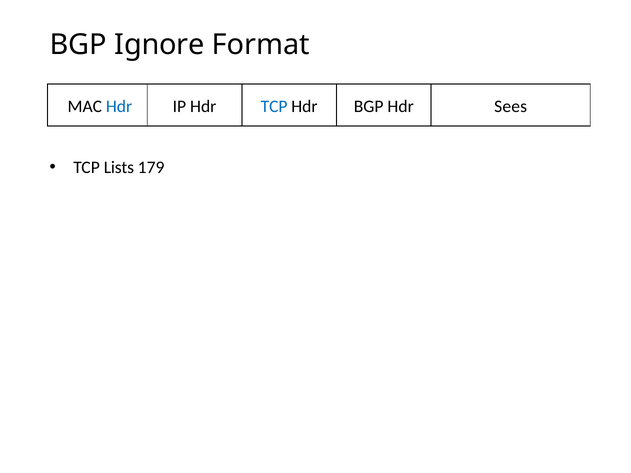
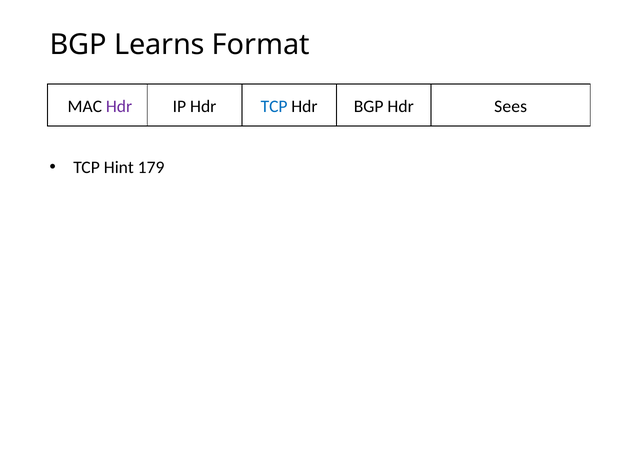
Ignore: Ignore -> Learns (159, 45)
Hdr colour: blue -> purple (119, 106)
Lists: Lists -> Hint (119, 167)
